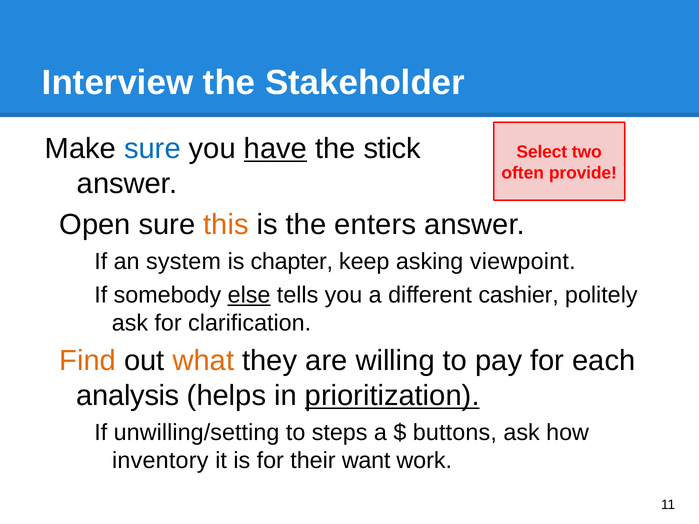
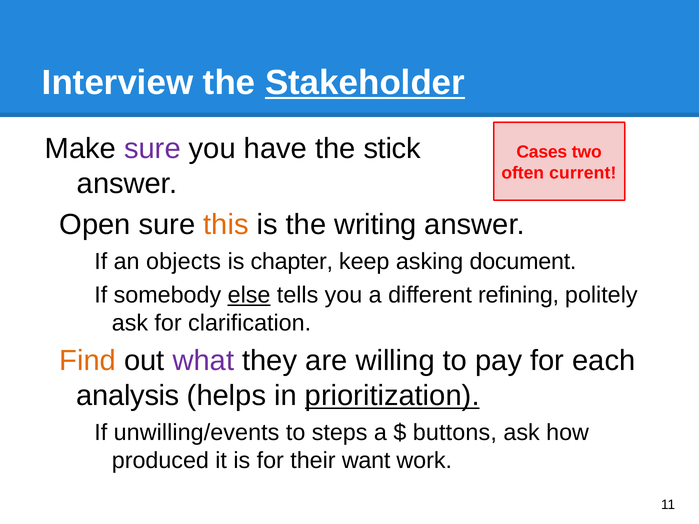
Stakeholder underline: none -> present (365, 83)
sure colour: blue -> purple (152, 149)
have underline: present -> none (275, 149)
Select: Select -> Cases (542, 152)
provide: provide -> current (583, 173)
enters: enters -> writing (375, 225)
system: system -> objects (184, 261)
viewpoint: viewpoint -> document (523, 261)
cashier: cashier -> refining (519, 295)
what colour: orange -> purple (203, 361)
unwilling/setting: unwilling/setting -> unwilling/events (197, 433)
inventory: inventory -> produced (160, 461)
